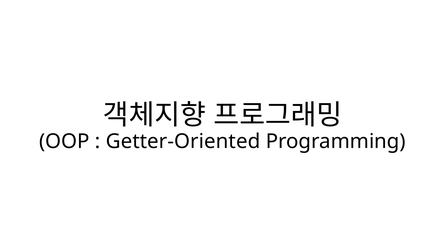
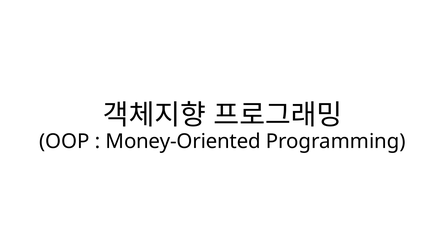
Getter-Oriented: Getter-Oriented -> Money-Oriented (183, 142)
